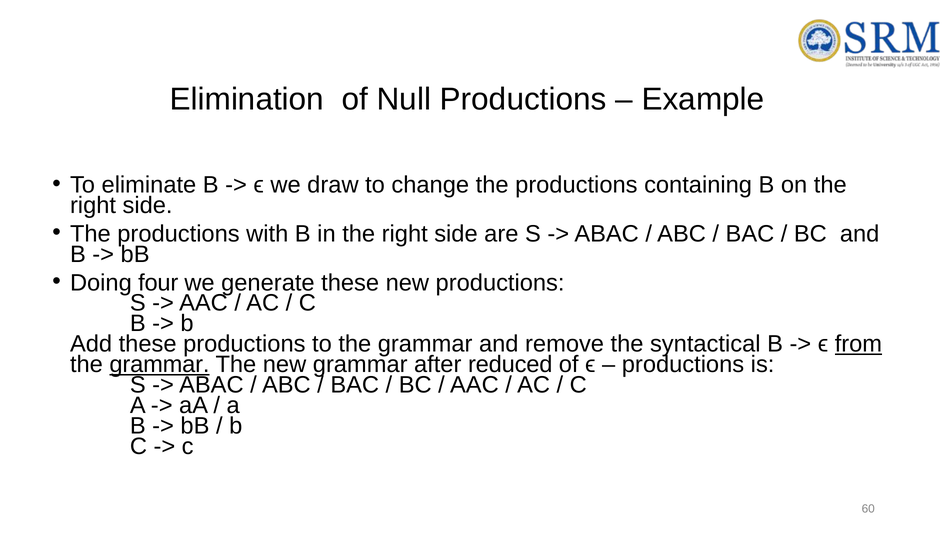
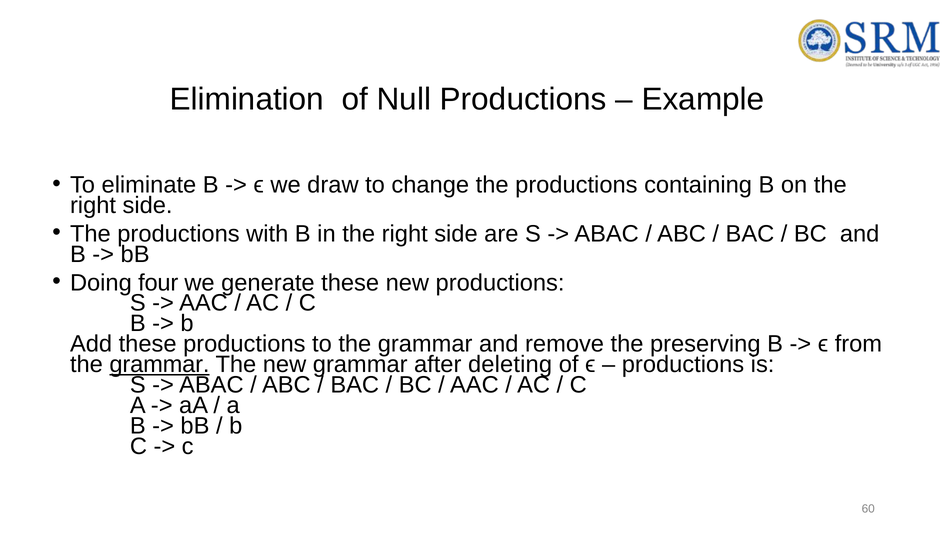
syntactical: syntactical -> preserving (705, 344)
from underline: present -> none (858, 344)
reduced: reduced -> deleting (510, 364)
